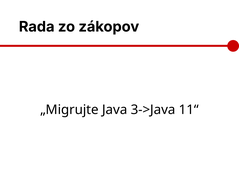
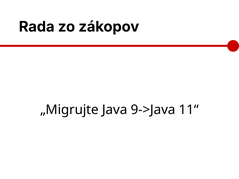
3->Java: 3->Java -> 9->Java (153, 110)
